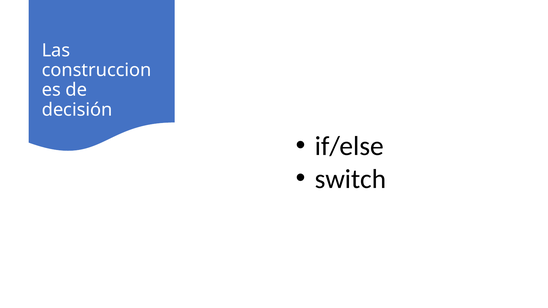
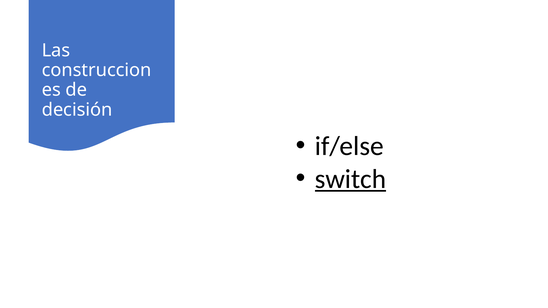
switch underline: none -> present (350, 179)
